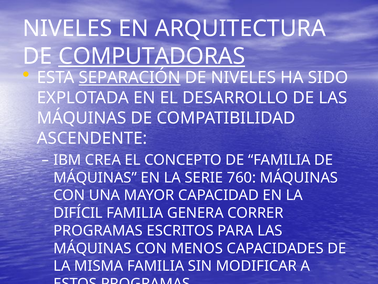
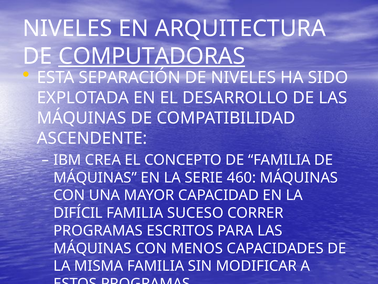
SEPARACIÓN underline: present -> none (130, 78)
760: 760 -> 460 (242, 177)
GENERA: GENERA -> SUCESO (195, 213)
